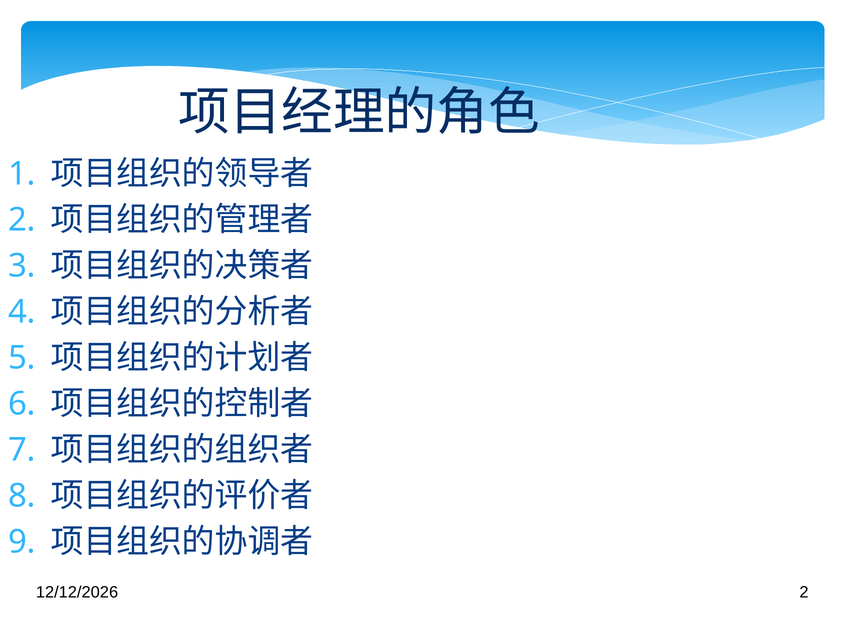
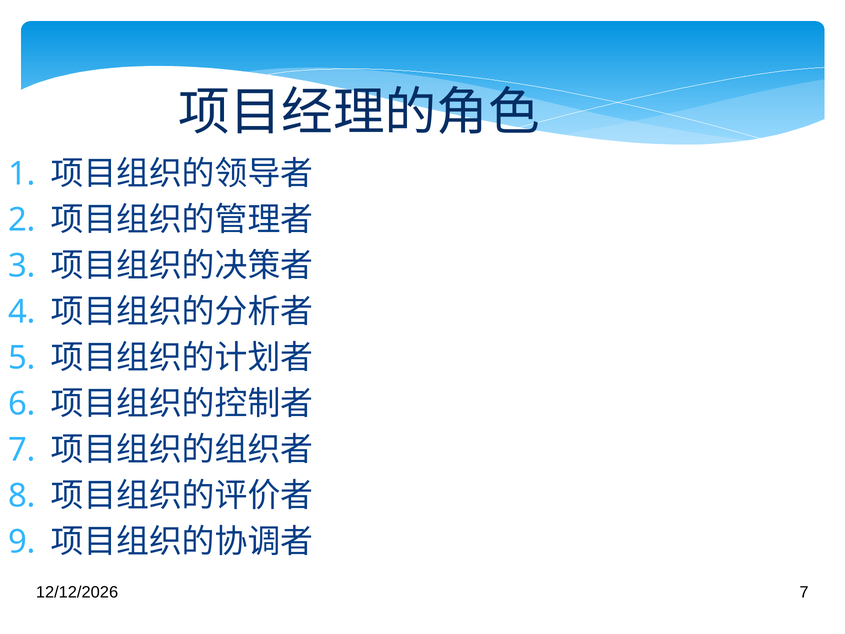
2: 2 -> 7 (804, 592)
